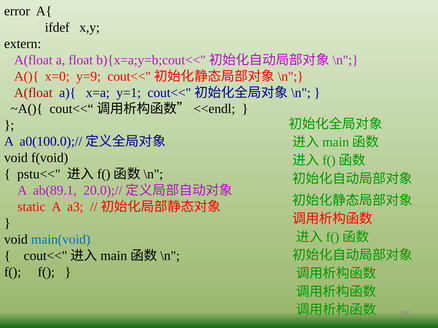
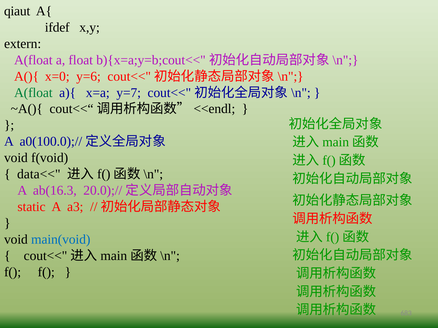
error: error -> qiaut (17, 11)
y=9: y=9 -> y=6 (88, 76)
A(float colour: red -> green (33, 93)
y=1: y=1 -> y=7 (129, 93)
pstu<<: pstu<< -> data<< (39, 174)
ab(89.1: ab(89.1 -> ab(16.3 (55, 191)
